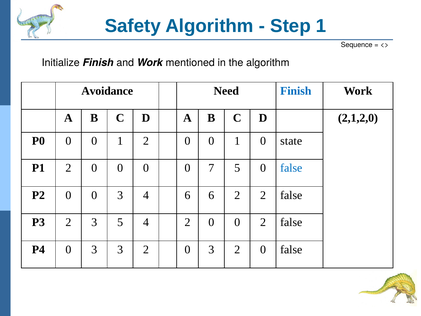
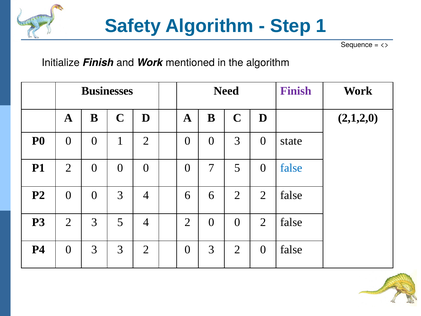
Avoidance: Avoidance -> Businesses (107, 91)
Finish colour: blue -> purple (296, 91)
2 0 0 1: 1 -> 3 (237, 141)
